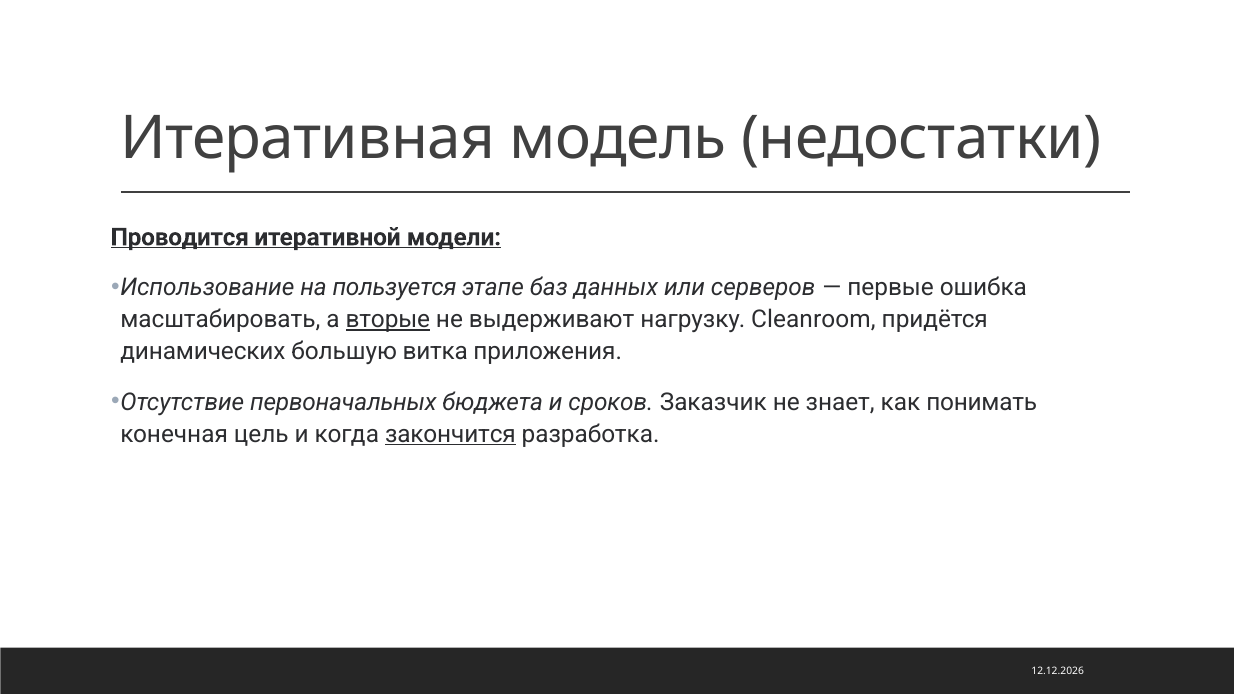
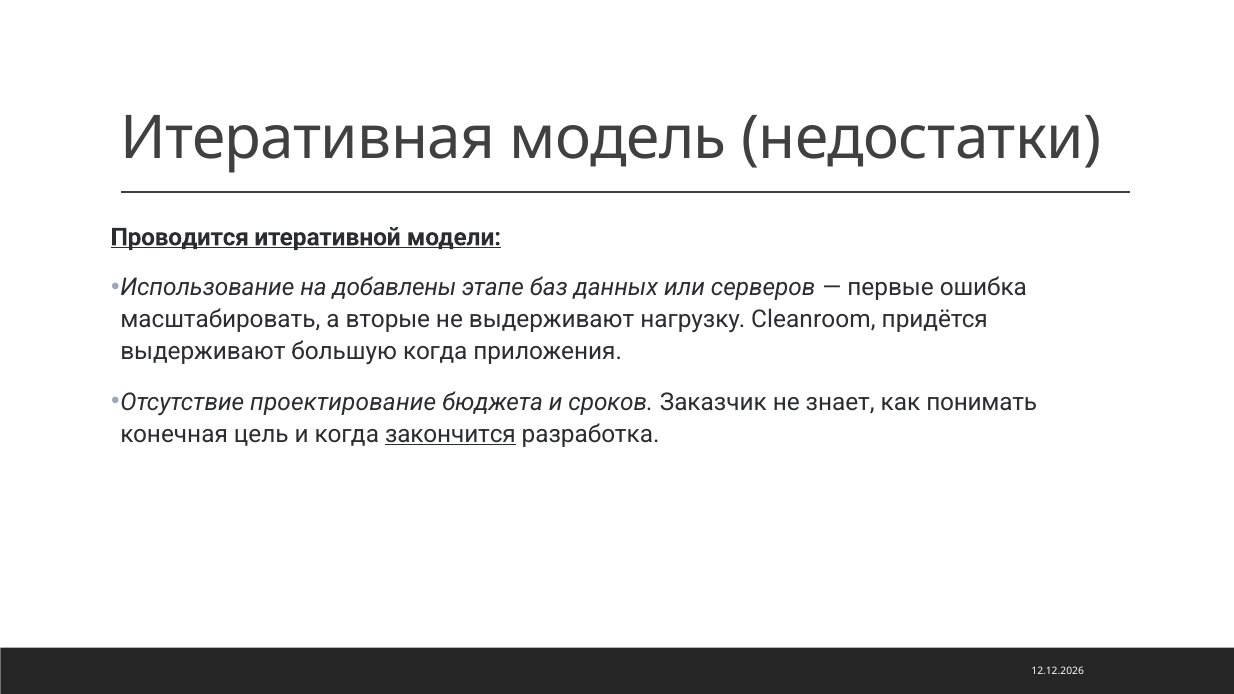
пользуется: пользуется -> добавлены (395, 287)
вторые underline: present -> none (388, 320)
динамических: динамических -> выдерживают (203, 352)
большую витка: витка -> когда (435, 352)
первоначальных: первоначальных -> проектирование (343, 402)
